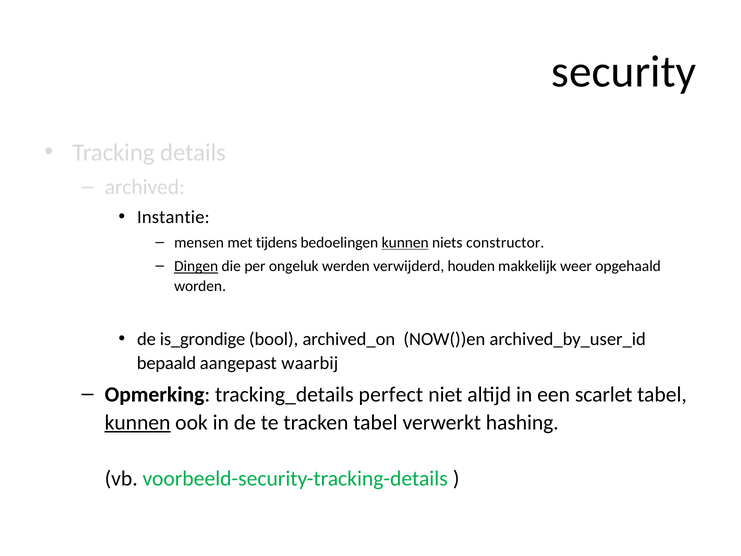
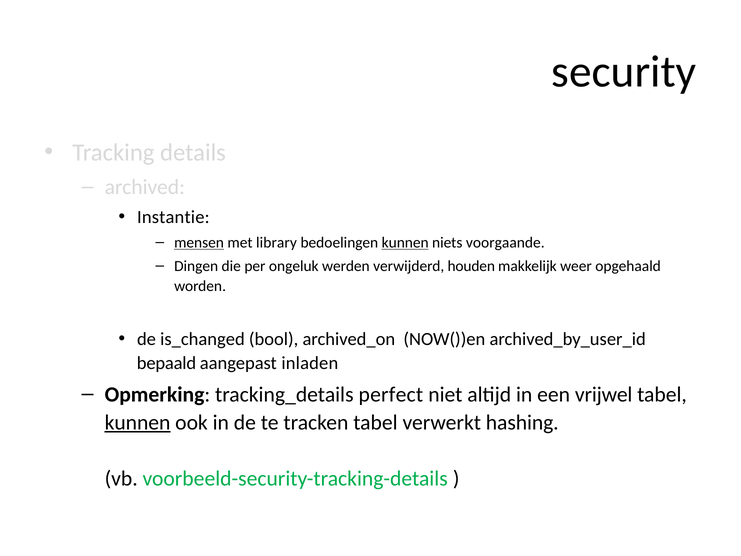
mensen underline: none -> present (199, 242)
tijdens: tijdens -> library (276, 242)
constructor: constructor -> voorgaande (505, 242)
Dingen underline: present -> none (196, 266)
is_grondige: is_grondige -> is_changed (202, 339)
waarbij: waarbij -> inladen (310, 363)
scarlet: scarlet -> vrijwel (604, 394)
